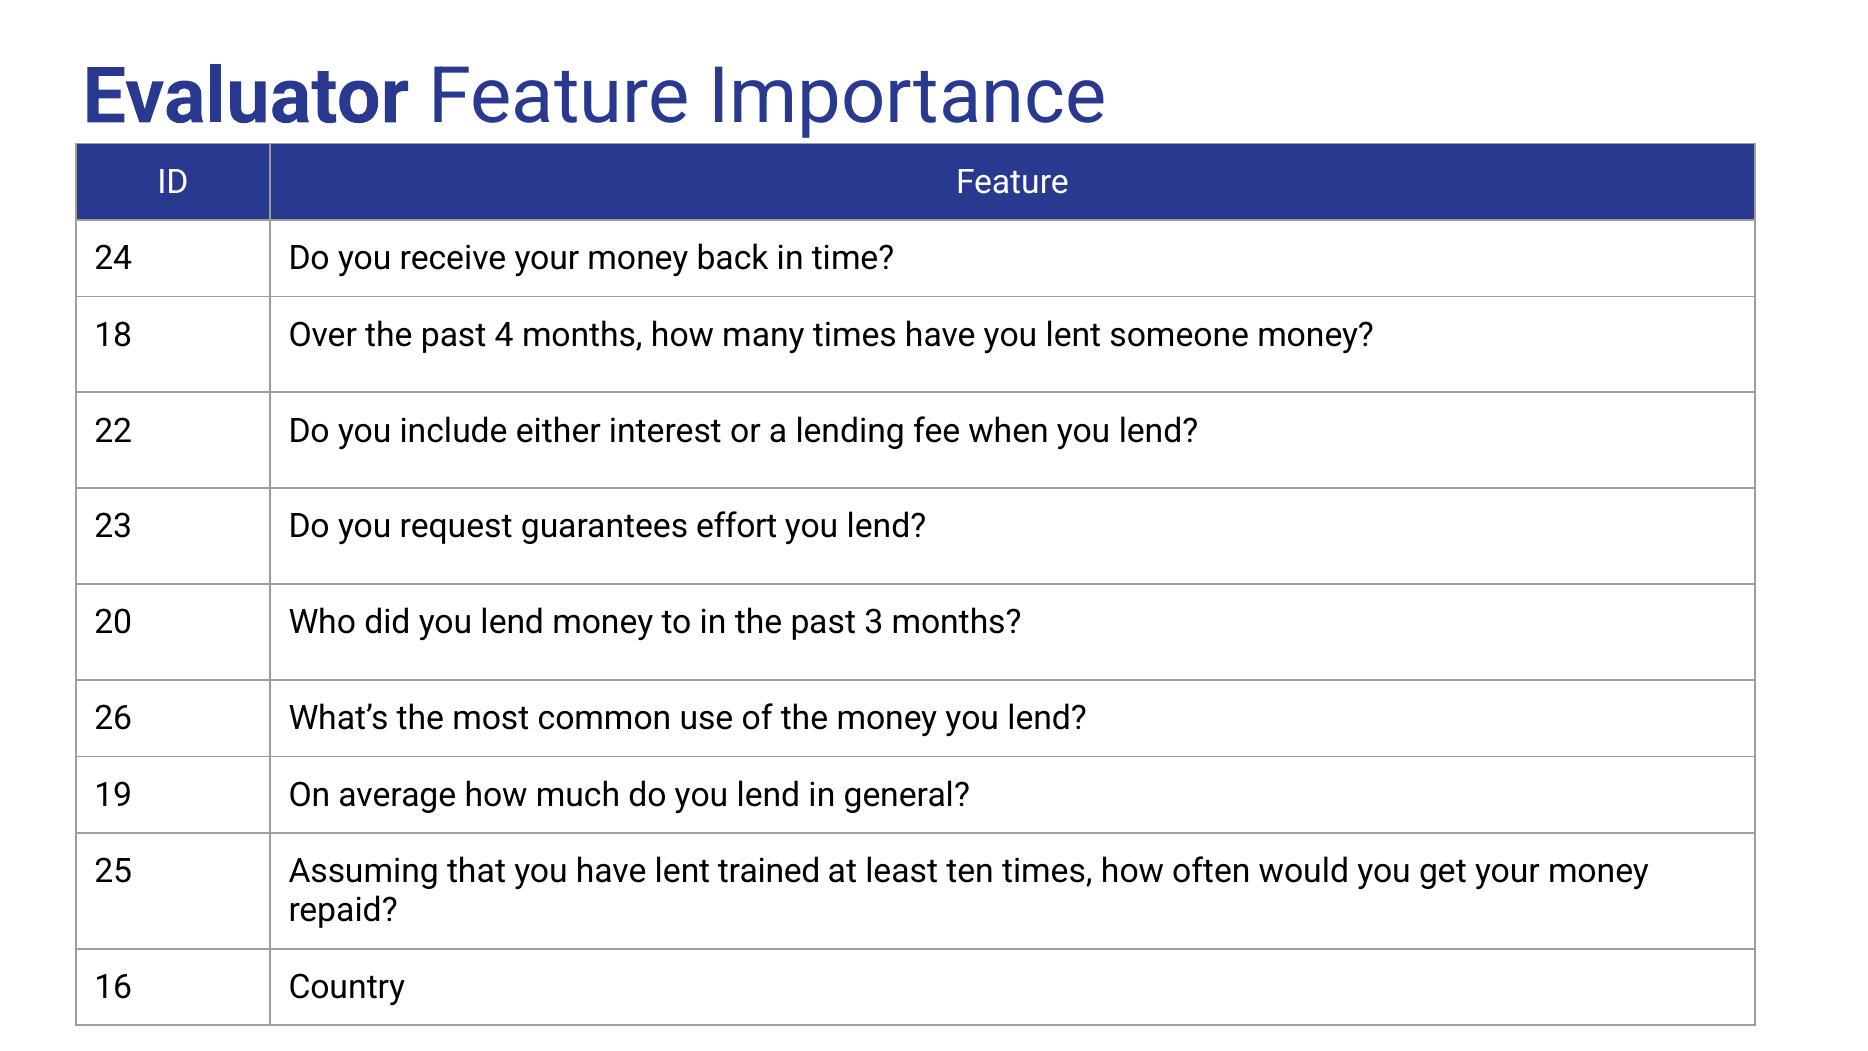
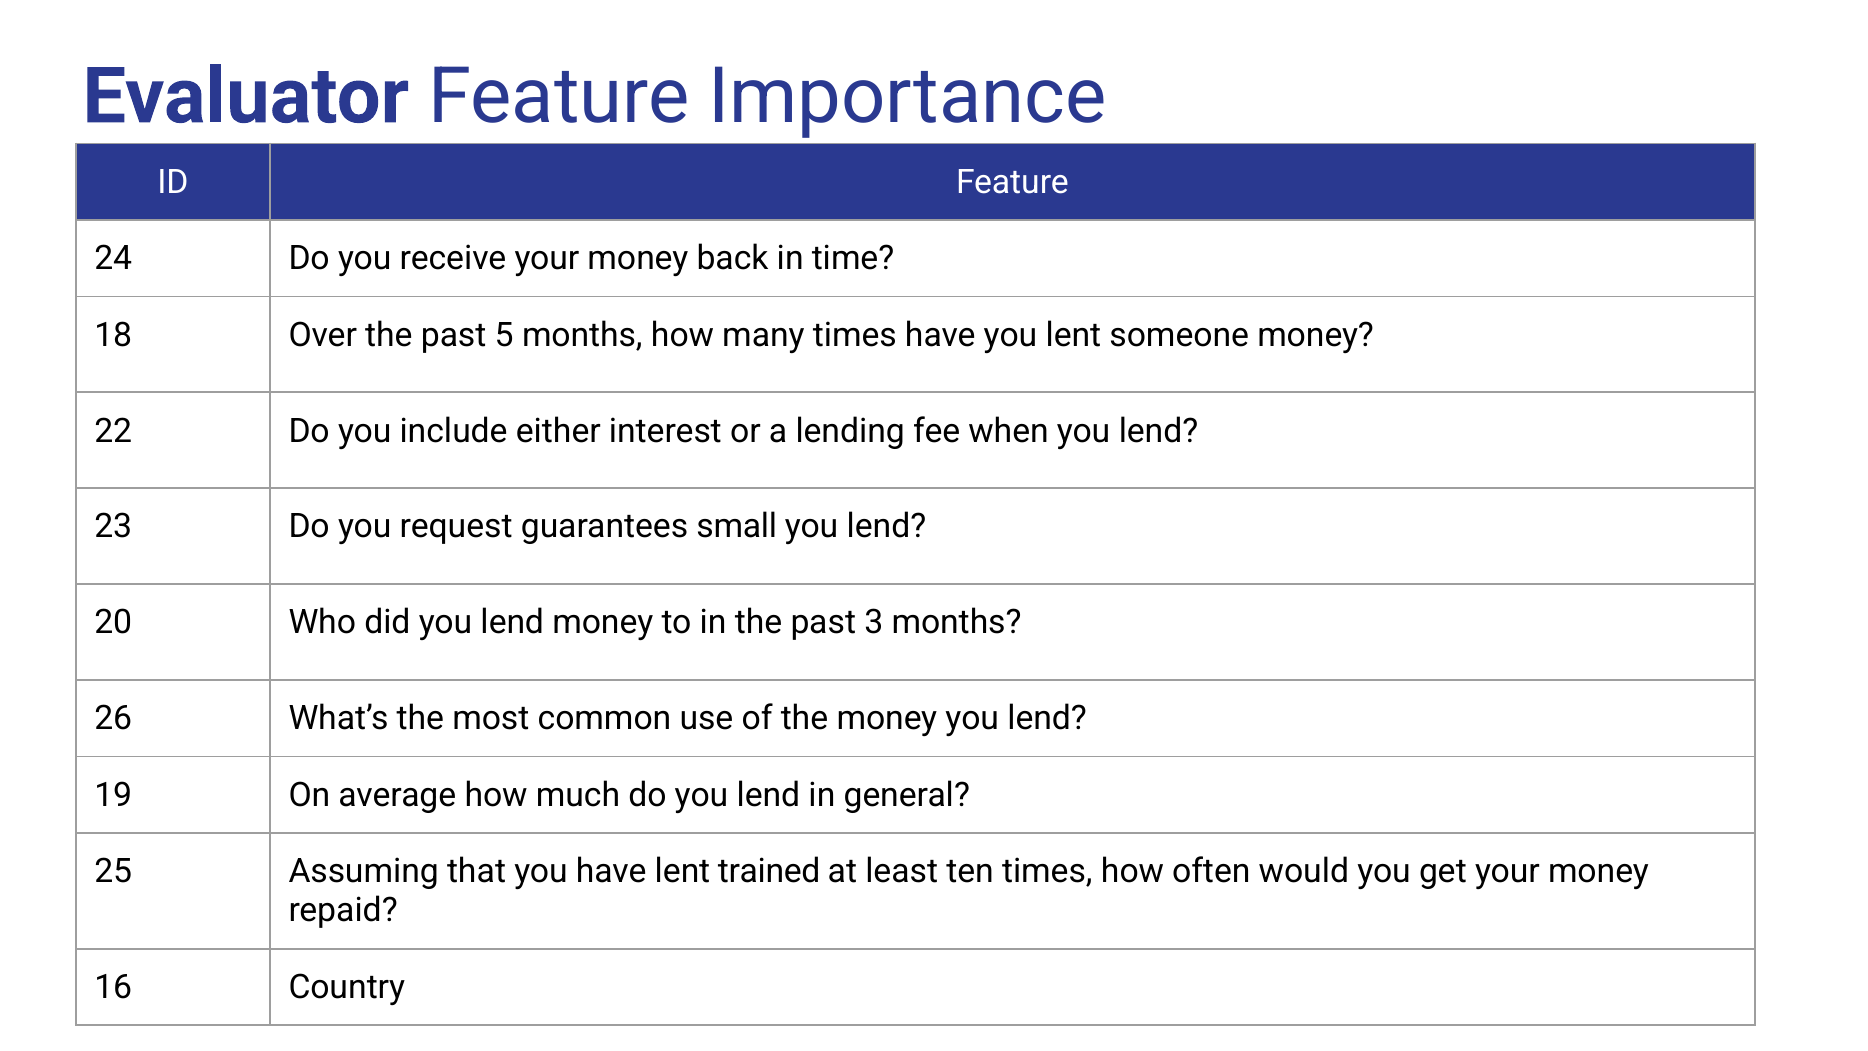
4: 4 -> 5 (504, 335)
effort: effort -> small (737, 527)
